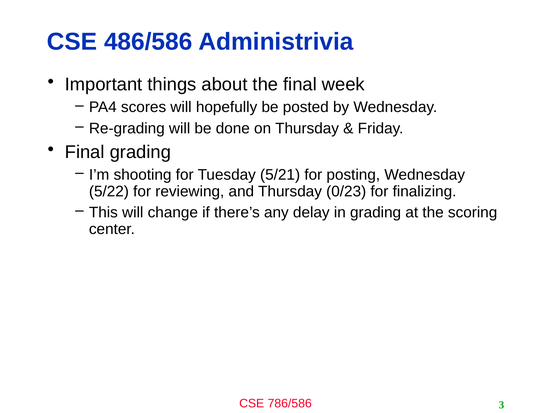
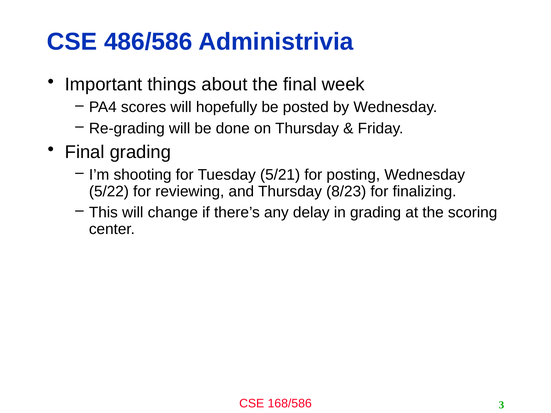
0/23: 0/23 -> 8/23 (346, 191)
786/586: 786/586 -> 168/586 (290, 404)
